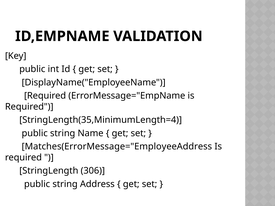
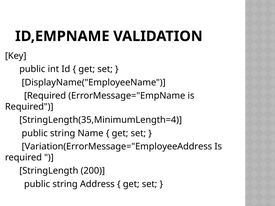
Matches(ErrorMessage="EmployeeAddress: Matches(ErrorMessage="EmployeeAddress -> Variation(ErrorMessage="EmployeeAddress (117, 147)
306: 306 -> 200 (93, 171)
